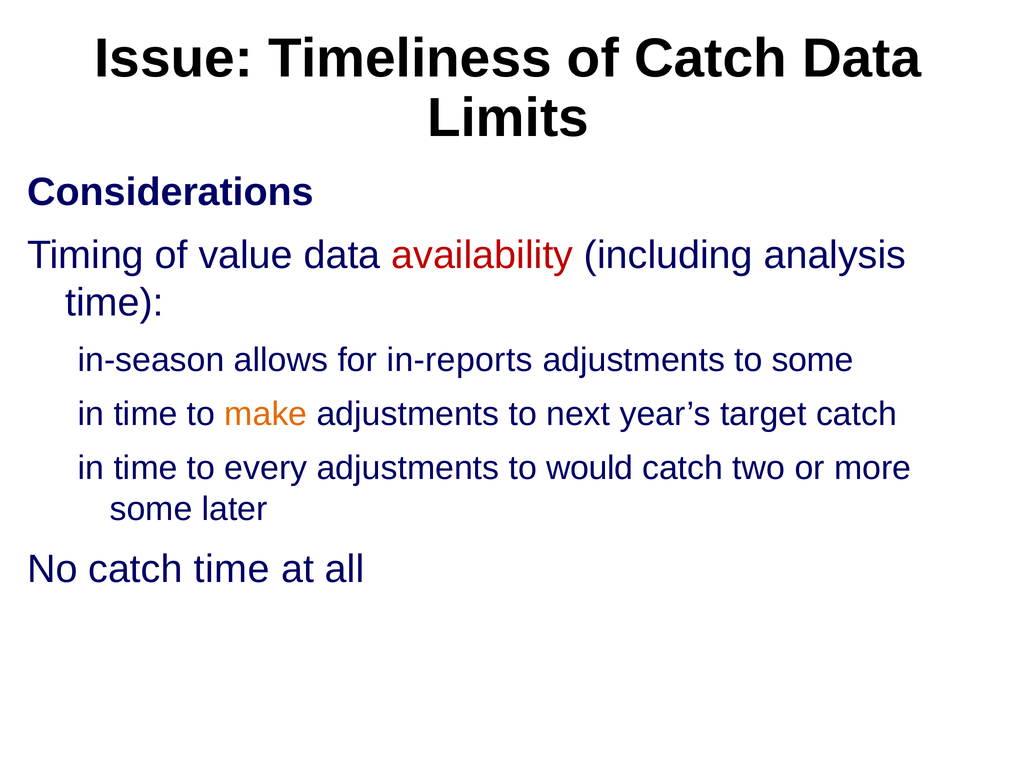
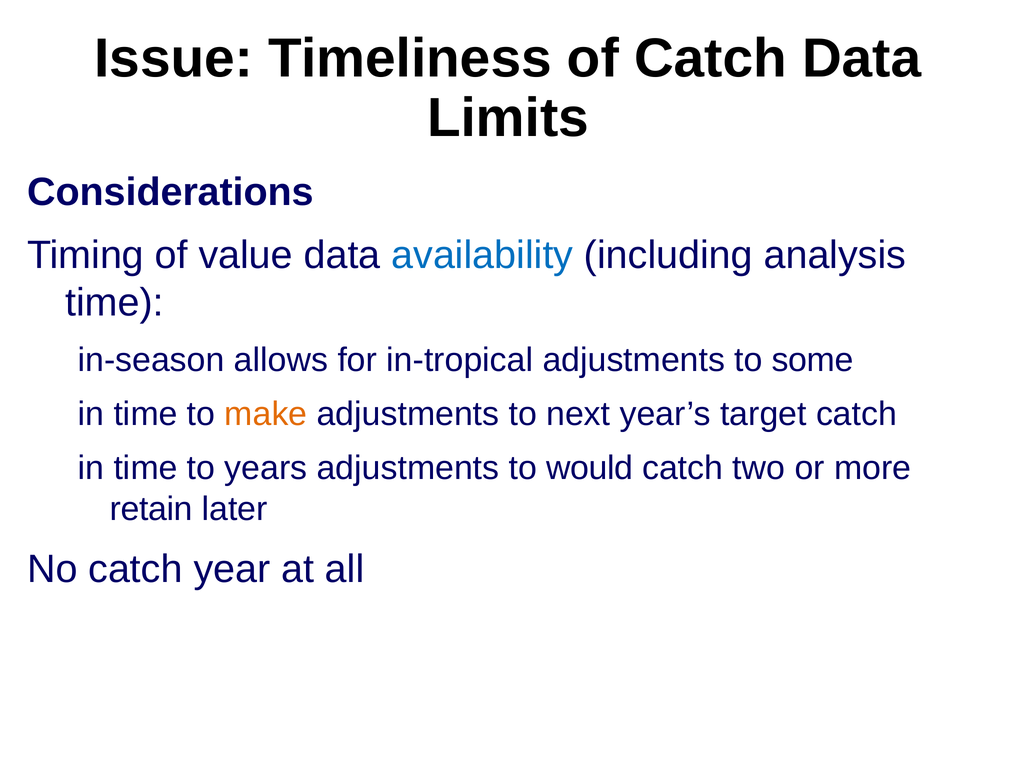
availability colour: red -> blue (482, 255)
in-reports: in-reports -> in-tropical (460, 360)
every: every -> years (266, 468)
some: some -> retain (151, 509)
catch time: time -> year (232, 569)
